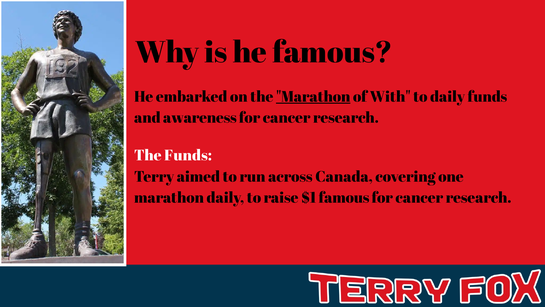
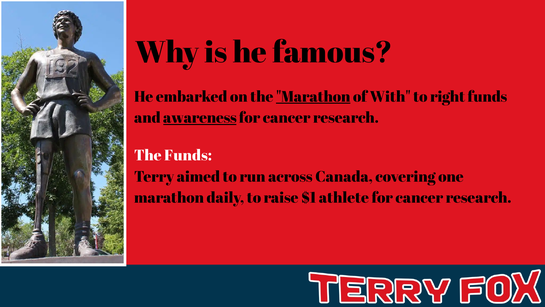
to daily: daily -> right (448, 97)
awareness underline: none -> present (200, 118)
$1 famous: famous -> athlete (344, 198)
